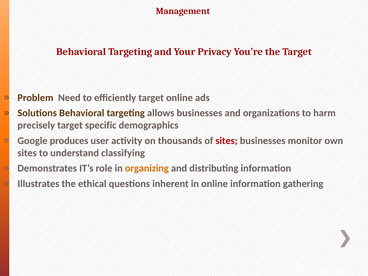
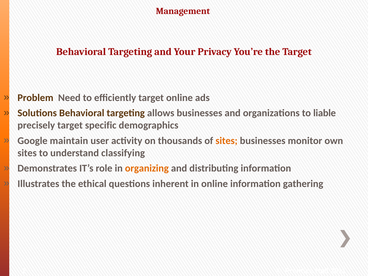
harm: harm -> liable (325, 113)
produces: produces -> maintain (69, 141)
sites colour: red -> orange (227, 141)
